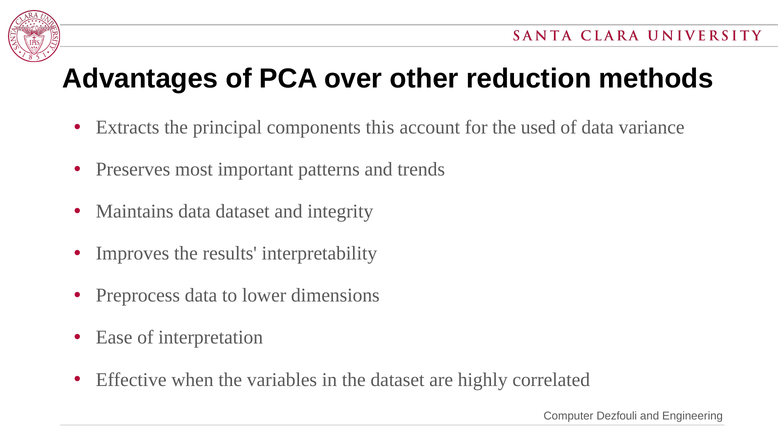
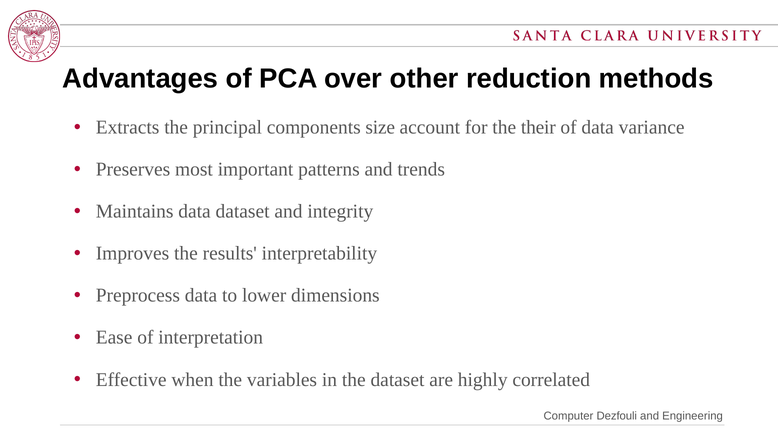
this: this -> size (380, 127)
used: used -> their (538, 127)
